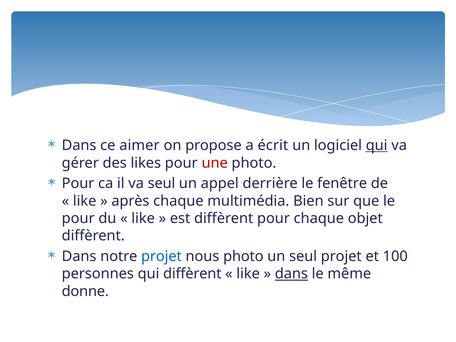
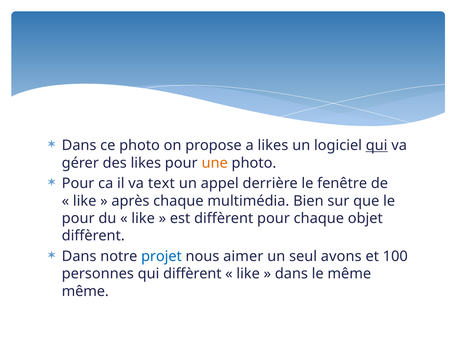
ce aimer: aimer -> photo (140, 145)
a écrit: écrit -> likes (273, 145)
une colour: red -> orange (215, 163)
va seul: seul -> text (161, 183)
nous photo: photo -> aimer (243, 256)
seul projet: projet -> avons (341, 256)
dans underline: present -> none (291, 274)
donne: donne -> même (85, 291)
